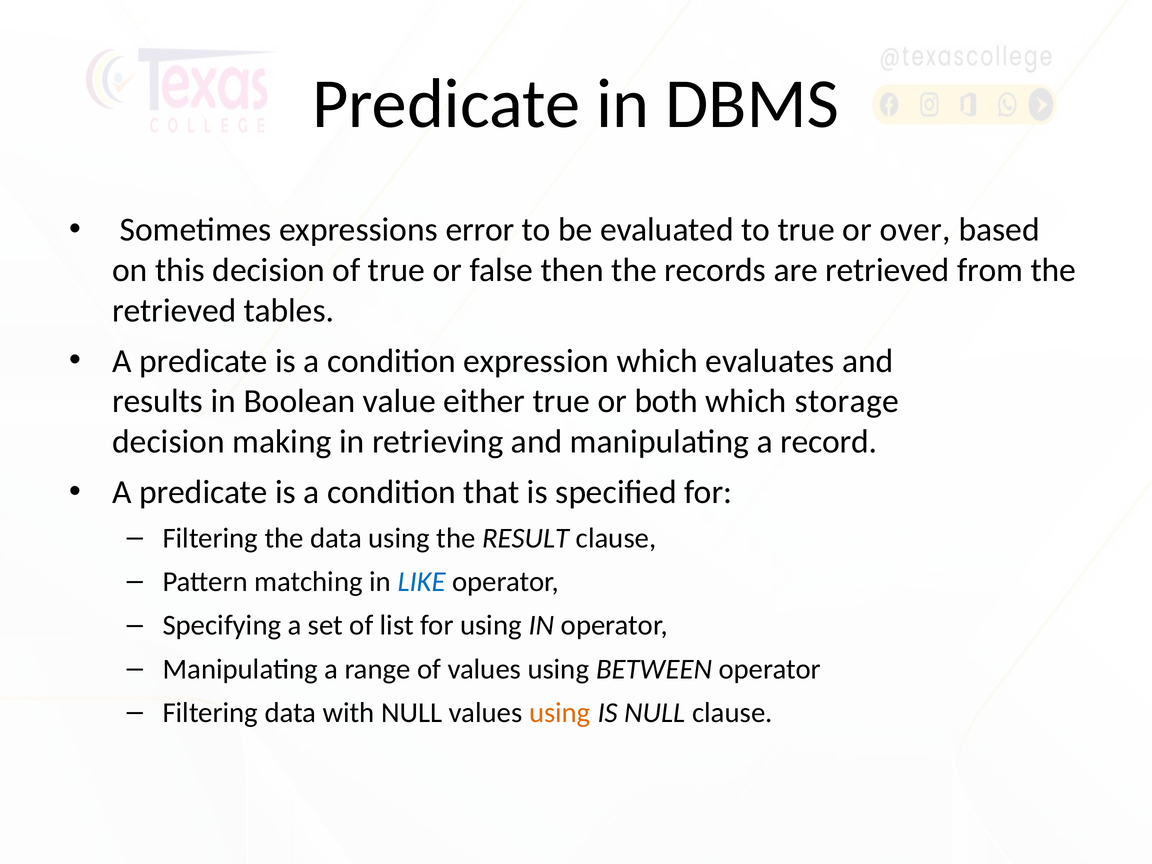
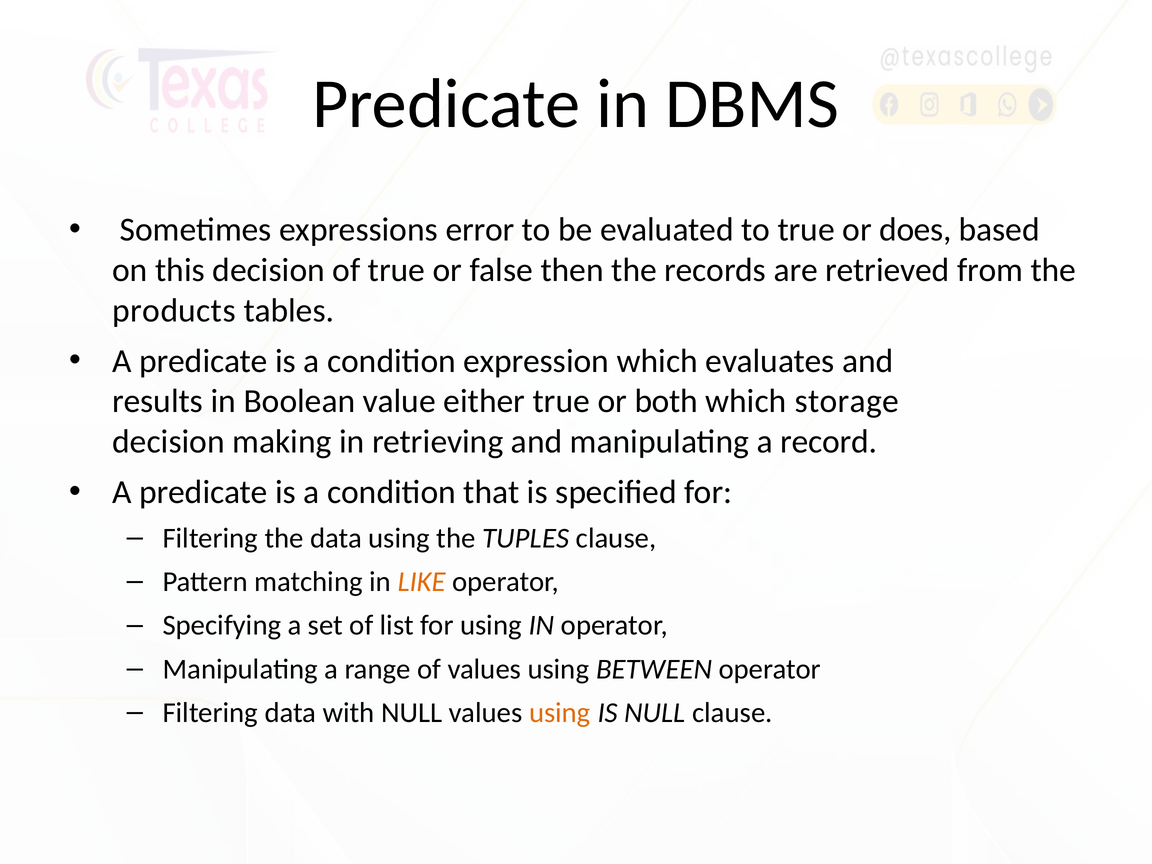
over: over -> does (915, 230)
retrieved: retrieved -> products (174, 311)
RESULT: RESULT -> TUPLES (526, 538)
LIKE colour: blue -> orange (422, 582)
